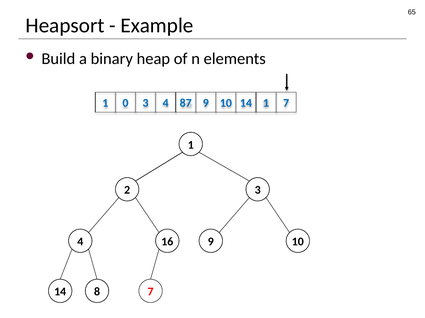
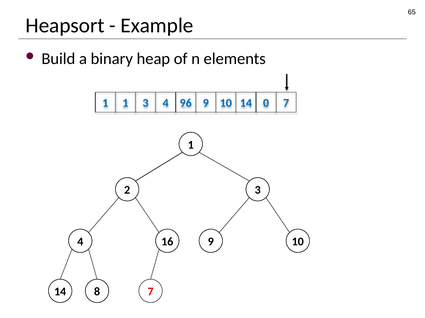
1 0: 0 -> 1 (125, 103)
87: 87 -> 96 (186, 103)
14 1: 1 -> 0 (266, 103)
